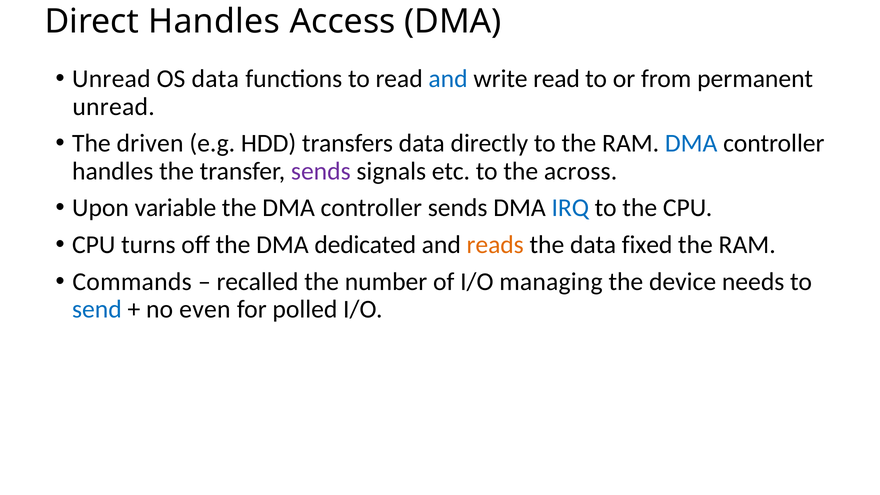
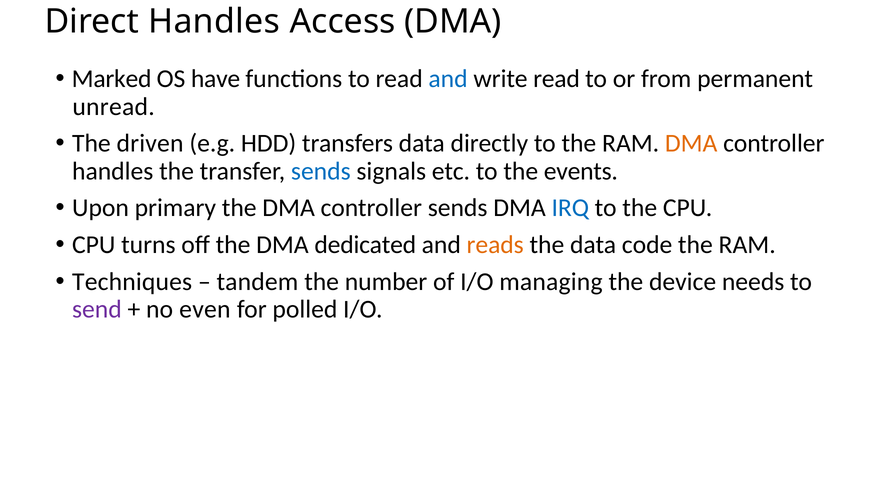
Unread: Unread -> Marked (112, 79)
OS data: data -> have (216, 79)
DMA colour: blue -> orange (691, 143)
sends colour: purple -> blue (321, 171)
across: across -> events (581, 171)
variable: variable -> primary (175, 208)
fixed: fixed -> code (647, 245)
Commands: Commands -> Techniques (132, 282)
recalled: recalled -> tandem (257, 282)
send colour: blue -> purple (97, 309)
